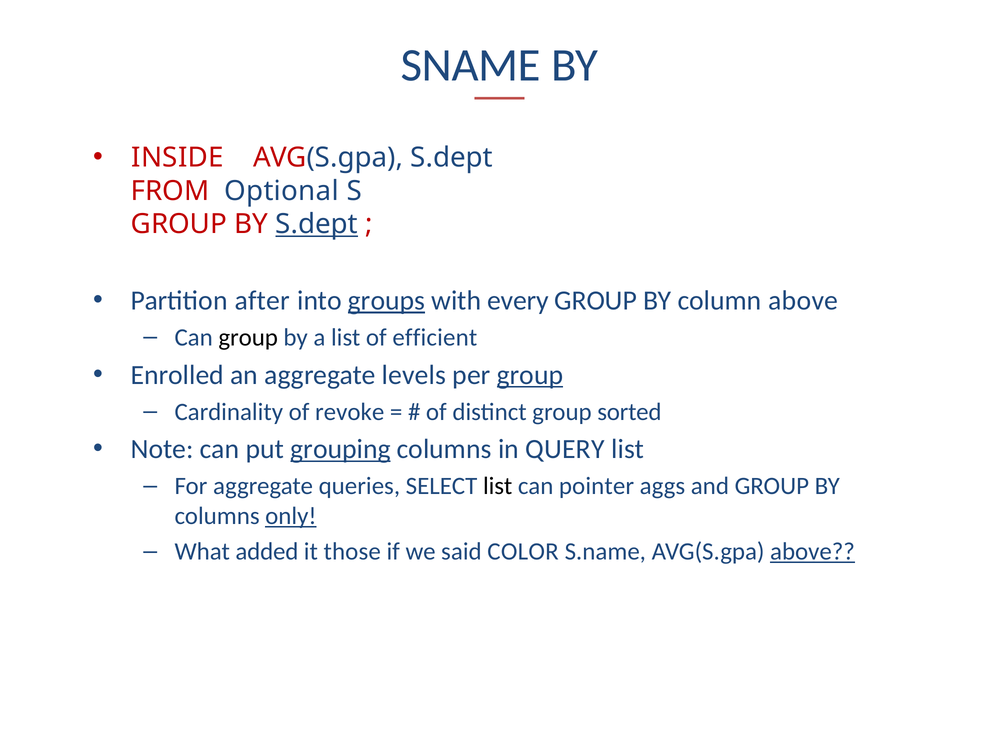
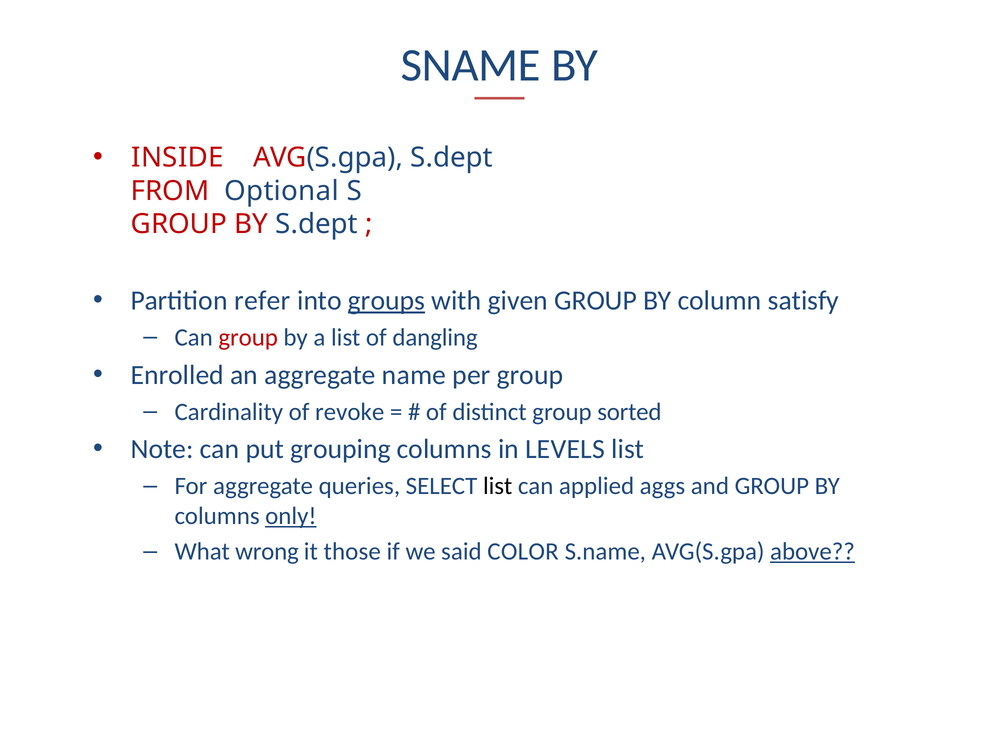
S.dept underline: present -> none (317, 224)
after: after -> refer (262, 301)
every: every -> given (518, 301)
column above: above -> satisfy (803, 301)
group colour: black -> red (248, 338)
efficient: efficient -> dangling (435, 338)
levels: levels -> name (414, 375)
group underline: present -> none (530, 375)
grouping underline: present -> none (341, 449)
QUERY: QUERY -> LEVELS (565, 449)
pointer: pointer -> applied (597, 486)
added: added -> wrong (267, 552)
